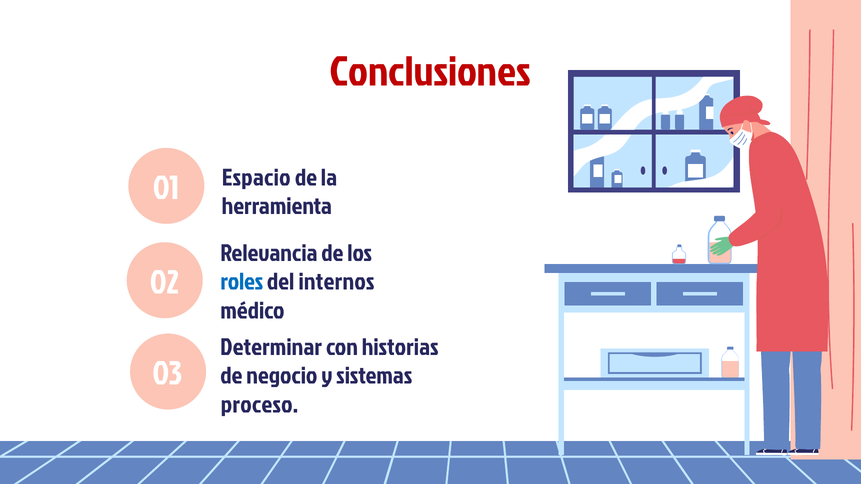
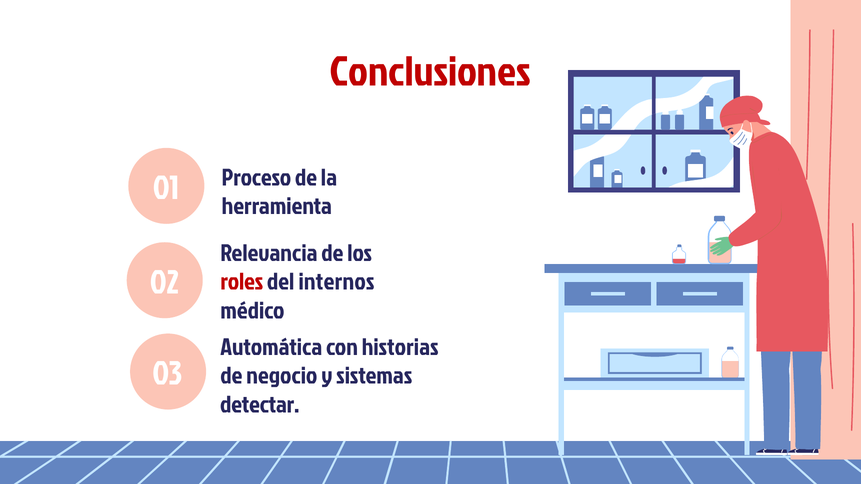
Espacio: Espacio -> Proceso (256, 178)
roles colour: blue -> red (242, 282)
Determinar: Determinar -> Automática (271, 348)
proceso: proceso -> detectar (260, 405)
